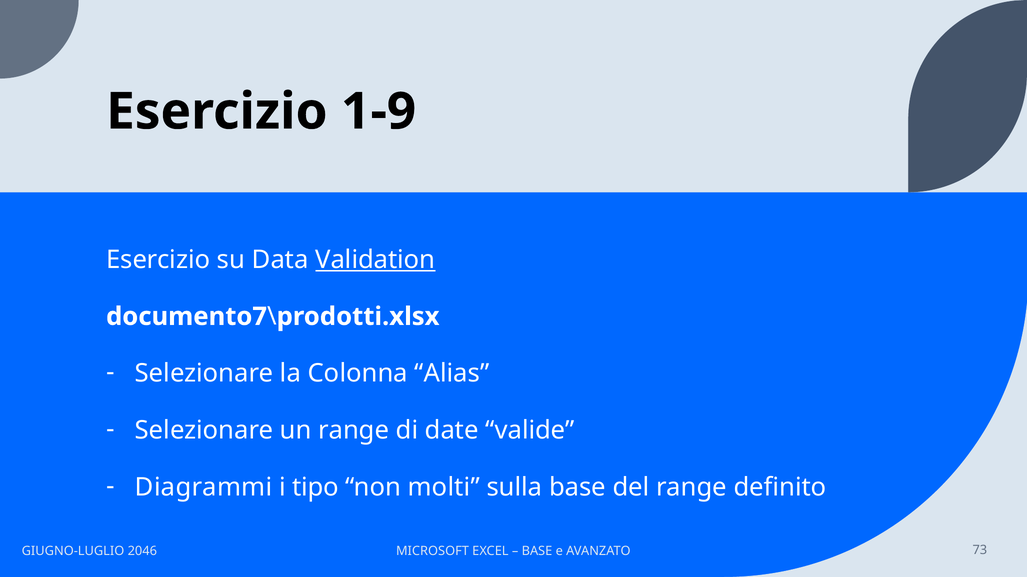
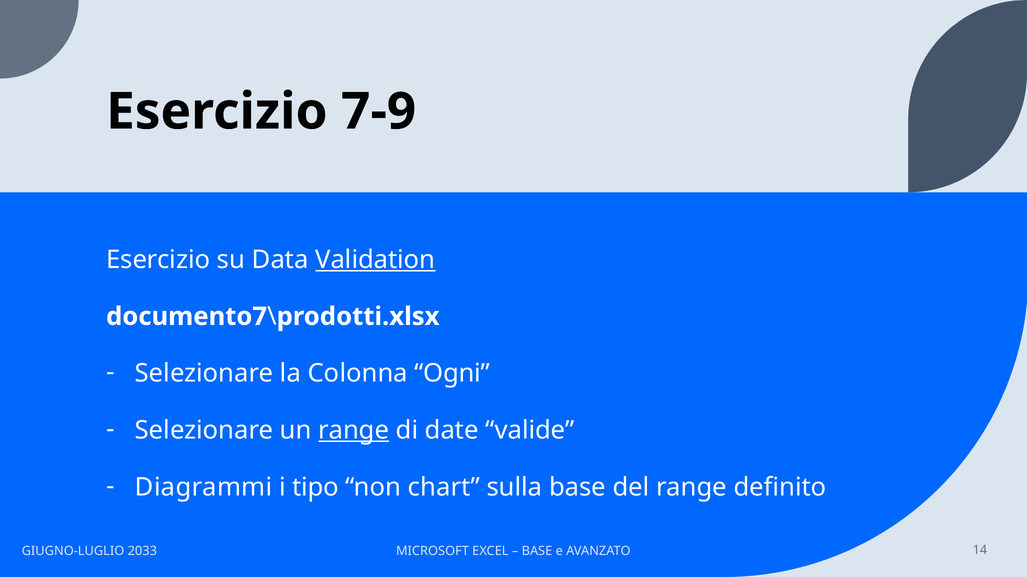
1-9: 1-9 -> 7-9 (379, 112)
Alias: Alias -> Ogni (452, 374)
range underline: none -> present (354, 431)
molti: molti -> chart (444, 488)
2046: 2046 -> 2033 (142, 552)
73: 73 -> 14 (980, 551)
